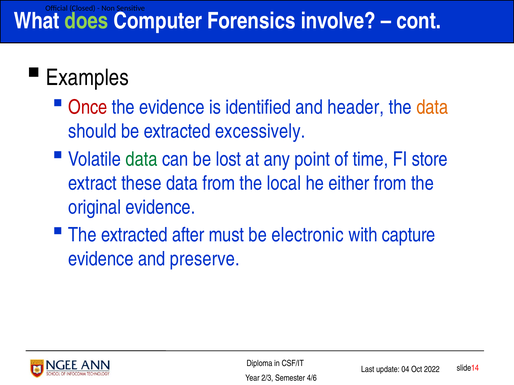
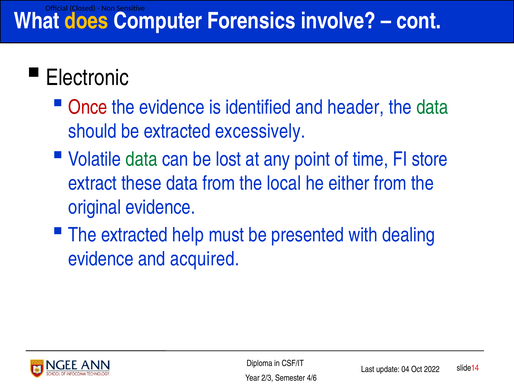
does colour: light green -> yellow (86, 21)
Examples: Examples -> Electronic (87, 78)
data colour: orange -> green (432, 107)
after: after -> help (188, 235)
electronic: electronic -> presented (308, 235)
capture: capture -> dealing (409, 235)
preserve: preserve -> acquired (205, 259)
